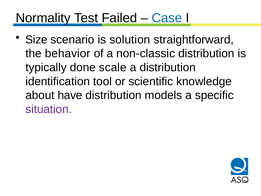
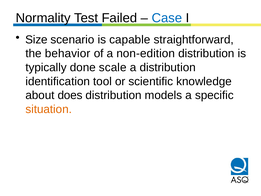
solution: solution -> capable (130, 40)
non-classic: non-classic -> non-edition (146, 53)
have: have -> does (70, 95)
situation colour: purple -> orange (49, 109)
